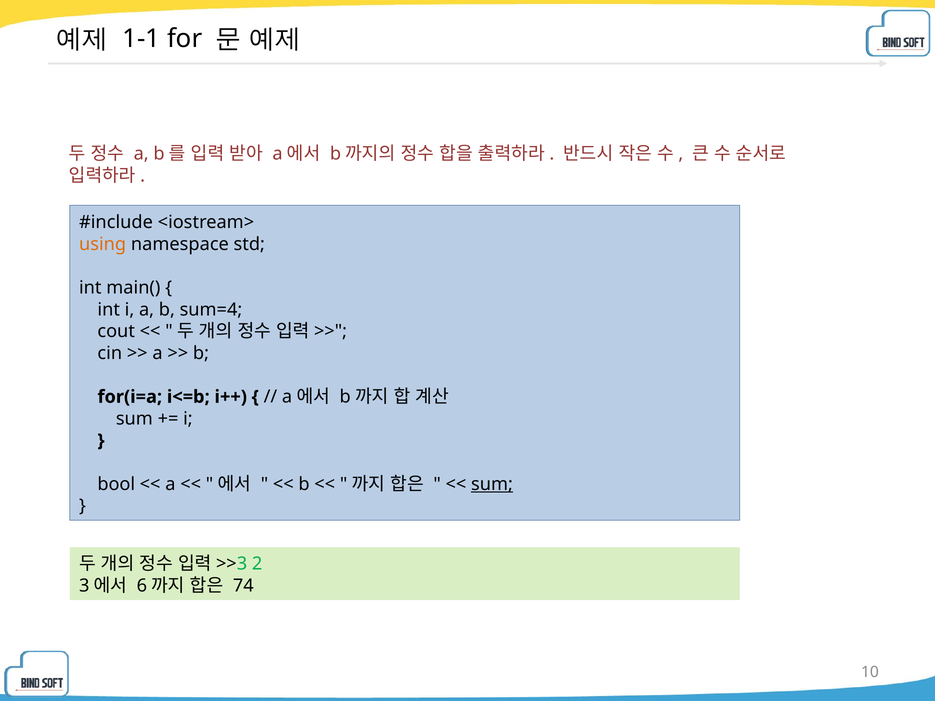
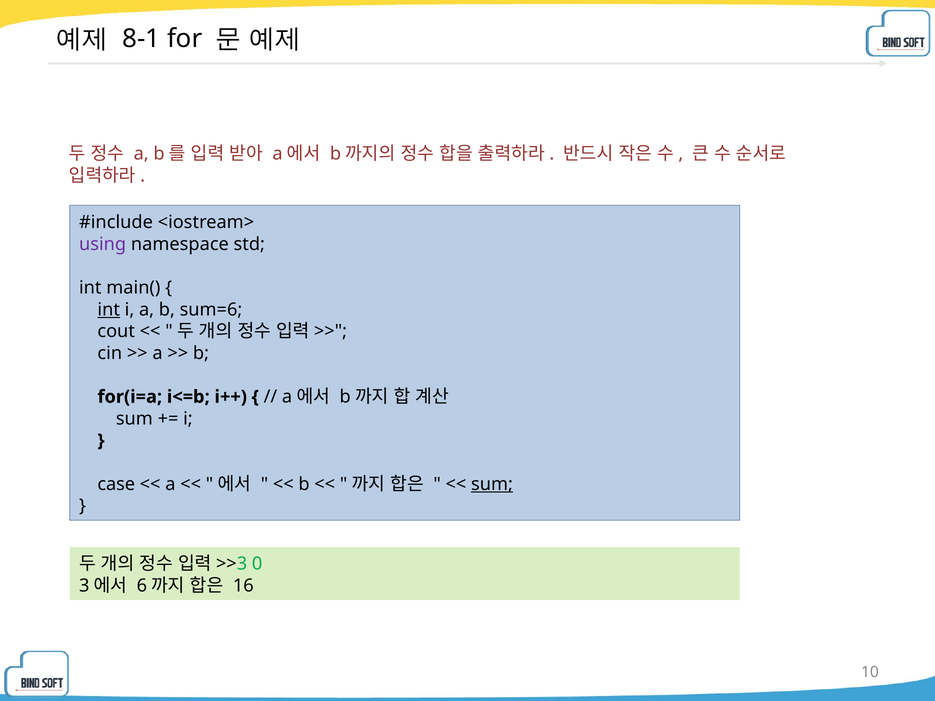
1-1: 1-1 -> 8-1 (141, 39)
using colour: orange -> purple (103, 244)
int underline: none -> present (109, 310)
sum=4: sum=4 -> sum=6 (211, 310)
bool: bool -> case (116, 484)
2: 2 -> 0 (257, 564)
74: 74 -> 16 (243, 586)
